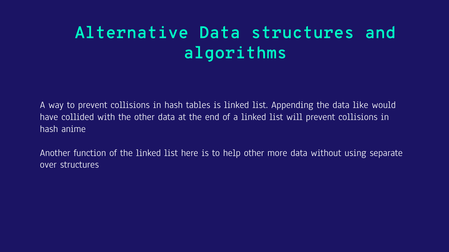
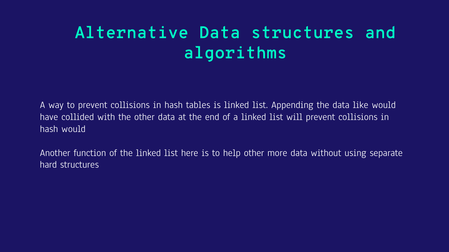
hash anime: anime -> would (74, 129)
over: over -> hard (48, 165)
